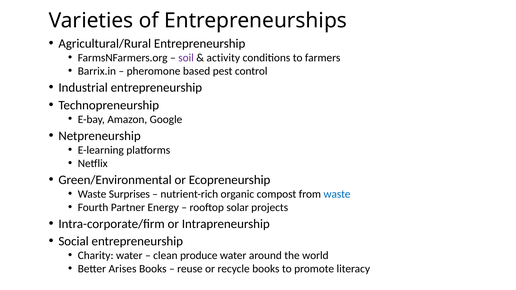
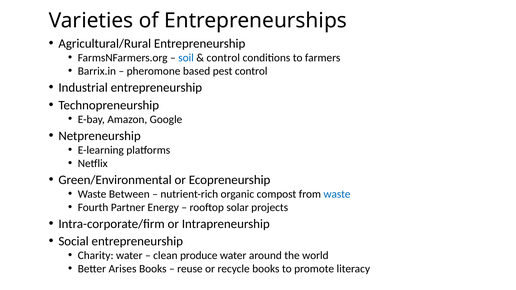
soil colour: purple -> blue (186, 58)
activity: activity -> control (223, 58)
Surprises: Surprises -> Between (129, 194)
